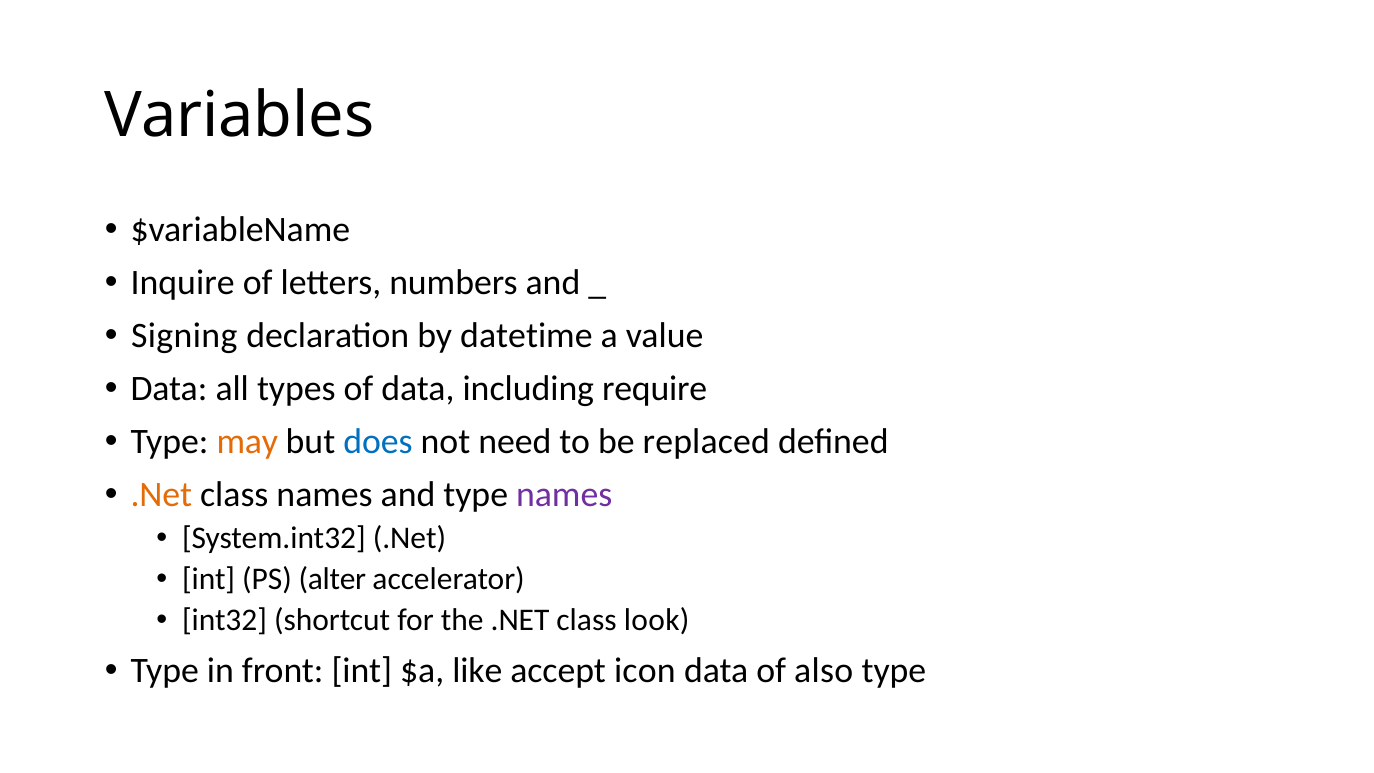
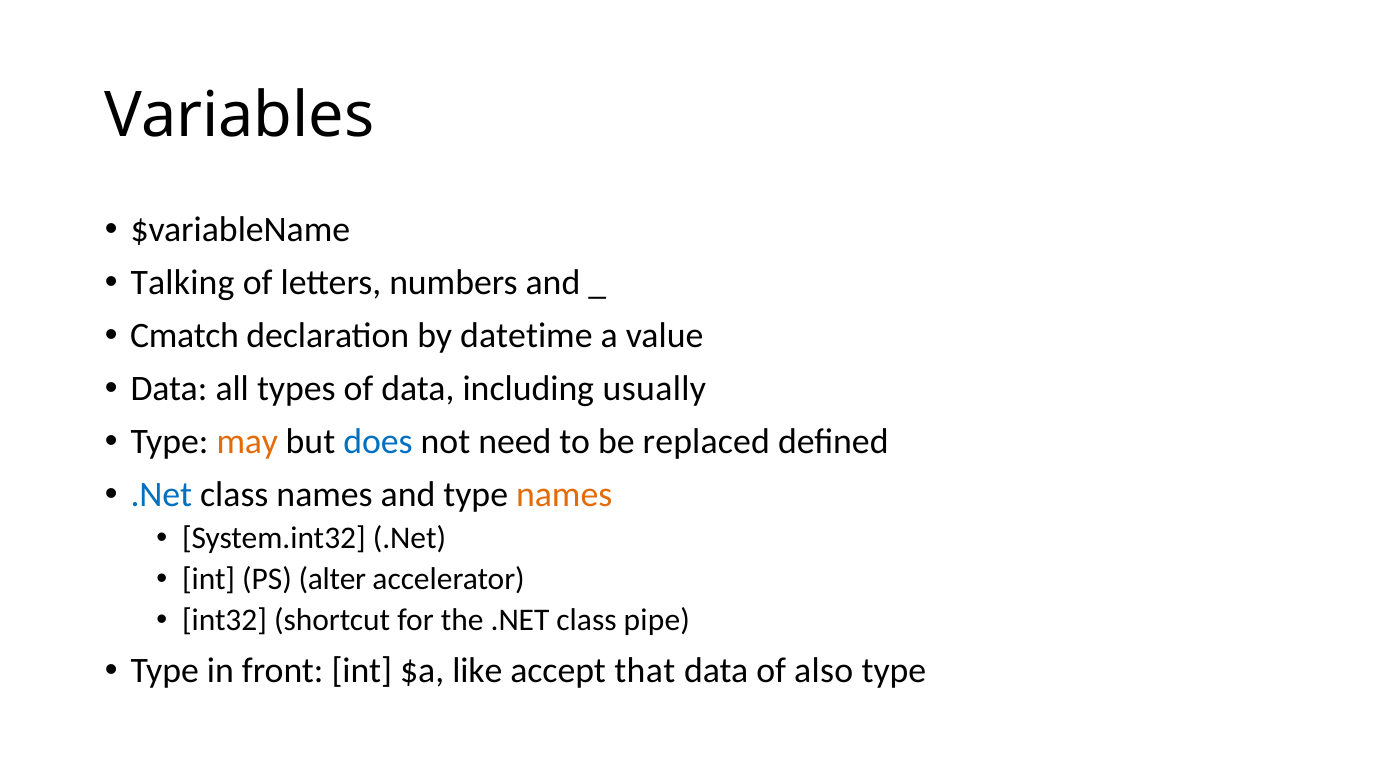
Inquire: Inquire -> Talking (182, 283)
Signing: Signing -> Cmatch (185, 336)
require: require -> usually (654, 389)
.Net colour: orange -> blue (161, 495)
names colour: purple -> orange (564, 495)
look: look -> pipe (657, 620)
icon: icon -> that (645, 671)
